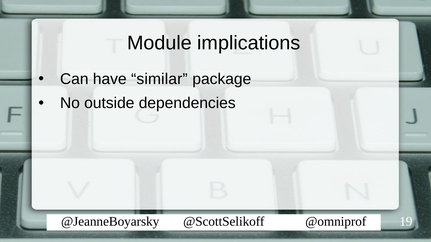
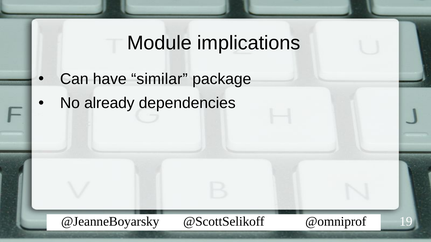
outside: outside -> already (109, 103)
